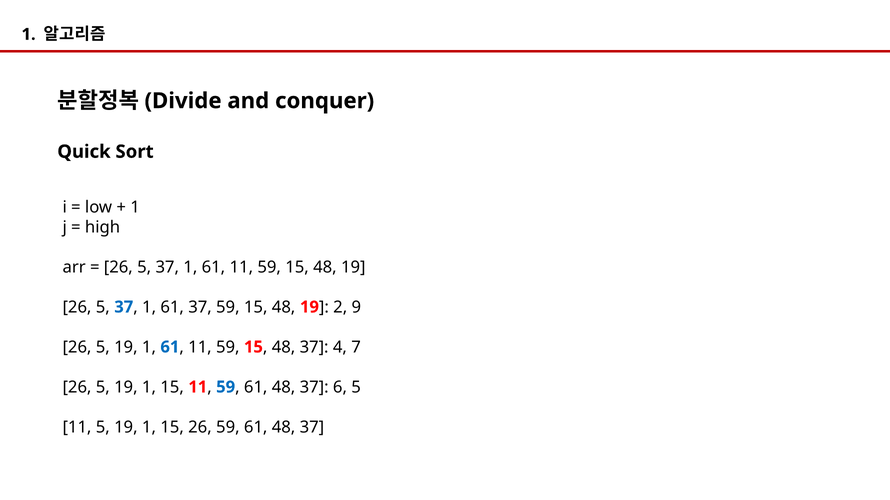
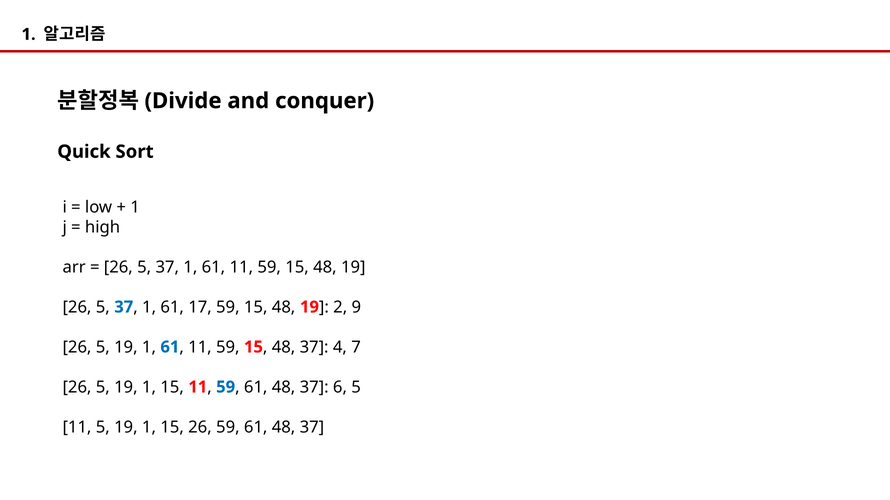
61 37: 37 -> 17 (200, 307)
